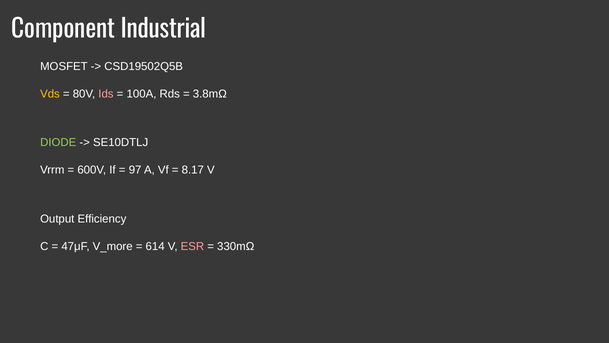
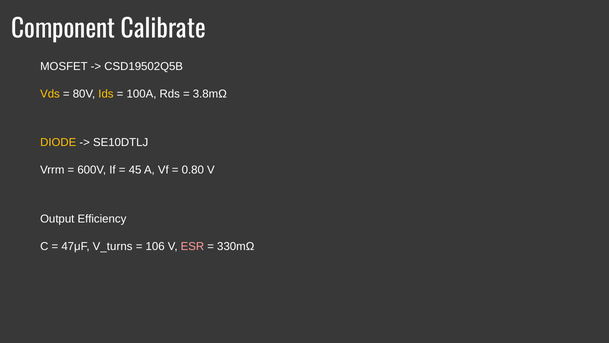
Industrial: Industrial -> Calibrate (163, 29)
Ids colour: pink -> yellow (106, 94)
DIODE colour: light green -> yellow (58, 143)
97: 97 -> 45 (135, 170)
8.17: 8.17 -> 0.80 (193, 170)
V_more: V_more -> V_turns (113, 246)
614: 614 -> 106 (155, 246)
